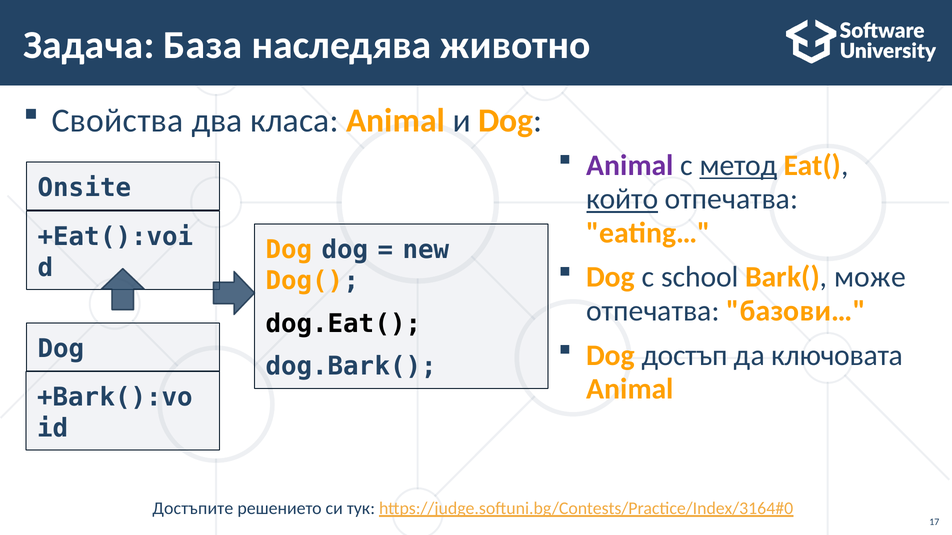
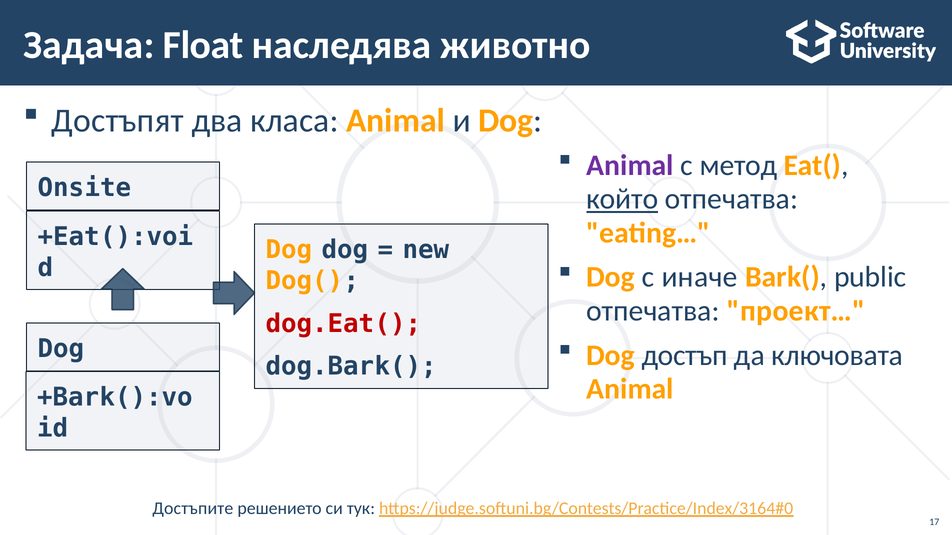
База: База -> Float (203, 45)
Свойства: Свойства -> Достъпят (118, 121)
метод underline: present -> none (739, 166)
school: school -> иначе (700, 277)
може: може -> public (870, 277)
базови…: базови… -> проект… (796, 311)
dog.Eat( colour: black -> red (343, 324)
